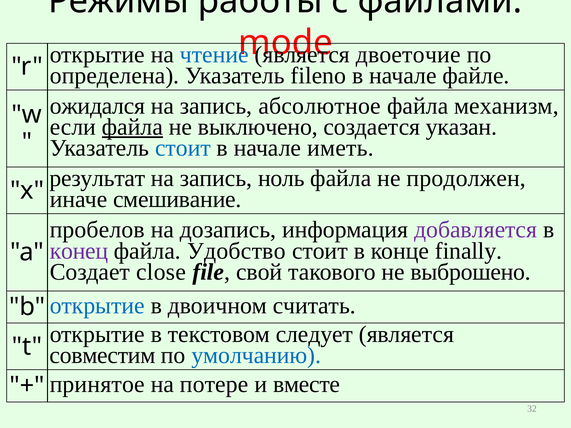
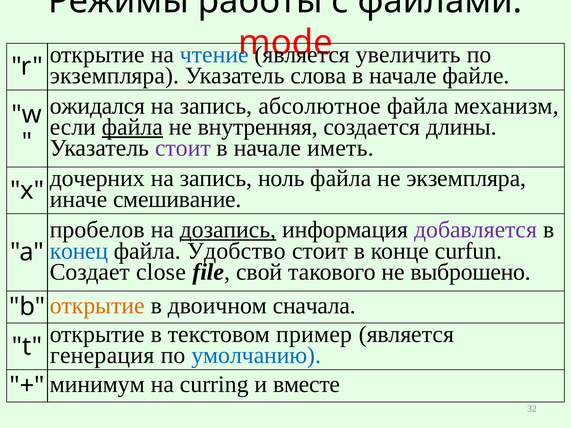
двоеточие: двоеточие -> увеличить (408, 55)
определена: определена -> экземпляра (114, 76)
fileno: fileno -> слова (318, 76)
выключено: выключено -> внутренняя (258, 127)
указан: указан -> длины (461, 127)
стоит colour: blue -> purple (183, 148)
результат: результат -> дочерних (97, 178)
не продолжен: продолжен -> экземпляра (466, 178)
дозапись underline: none -> present (228, 230)
конец colour: purple -> blue (79, 251)
finally: finally -> curfun (469, 251)
открытие colour: blue -> orange (97, 306)
считать: считать -> сначала (314, 306)
следует: следует -> пример (314, 335)
совместим: совместим -> генерация (102, 356)
принятое: принятое -> минимум (97, 385)
потере: потере -> curring (214, 385)
